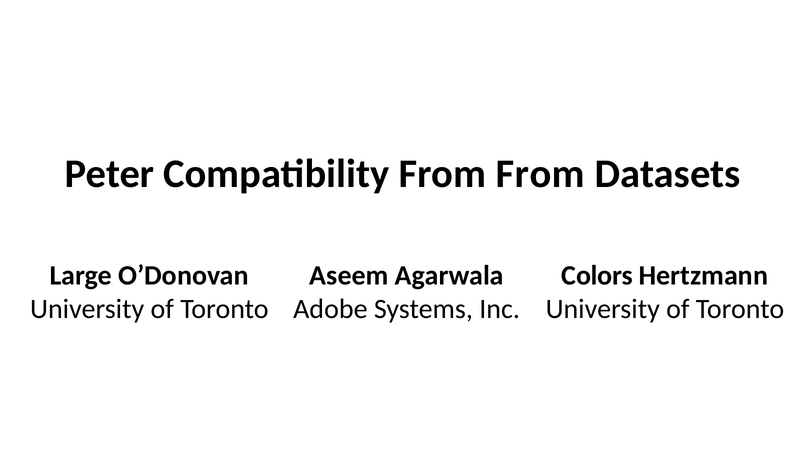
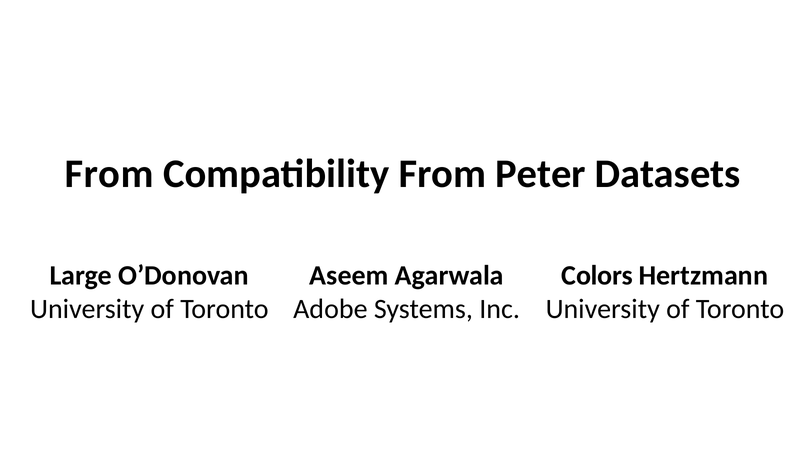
Peter: Peter -> From (109, 174)
From From: From -> Peter (541, 174)
